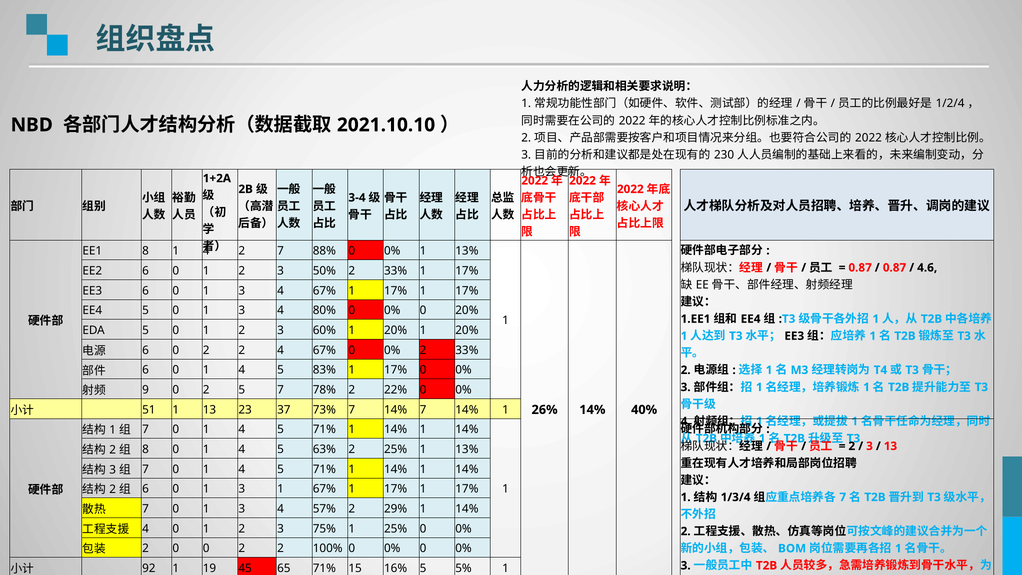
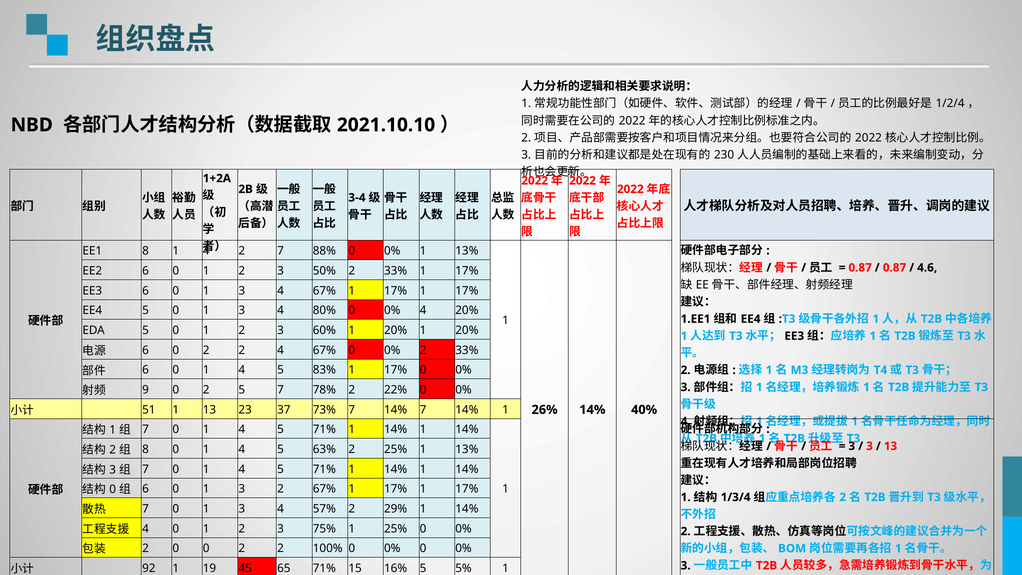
80% 0 0% 0: 0 -> 4 (423, 311)
2: 2 -> 3 (852, 446)
2: 2 -> 0 (113, 490)
3 1: 1 -> 2 (280, 489)
7: 7 -> 2 (843, 497)
